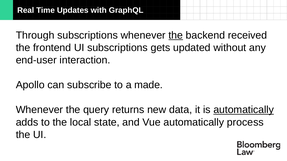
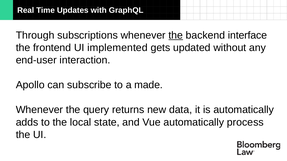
received: received -> interface (247, 35)
UI subscriptions: subscriptions -> implemented (117, 48)
automatically underline: present -> none (244, 110)
